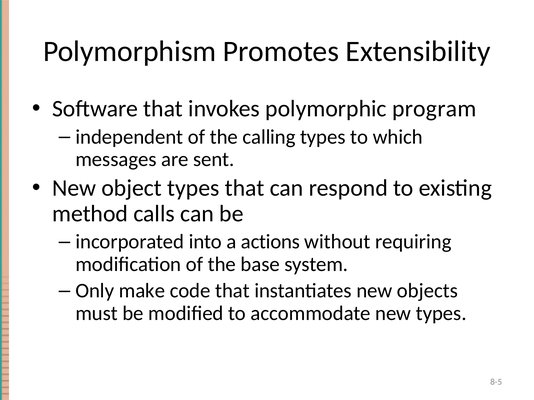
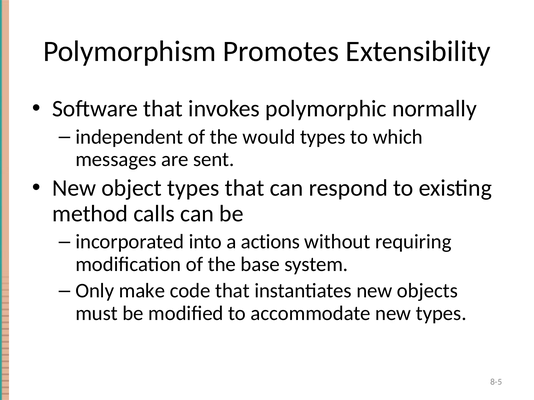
program: program -> normally (434, 109)
calling: calling -> would (269, 137)
